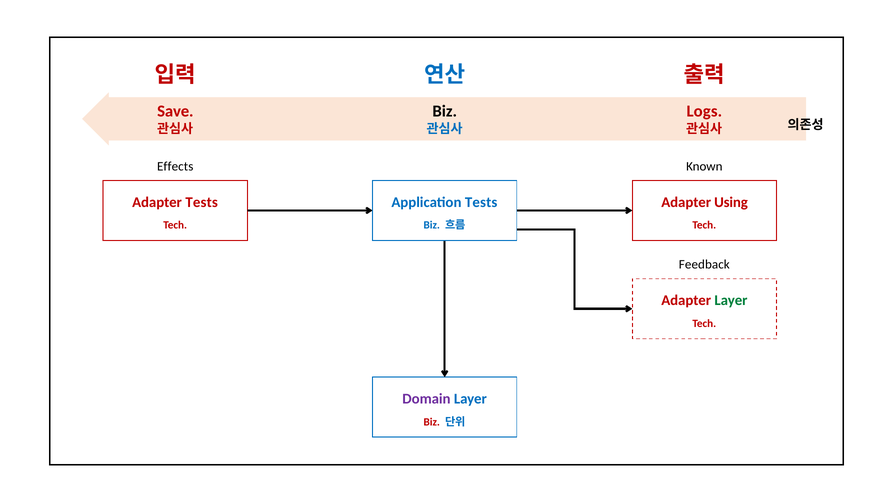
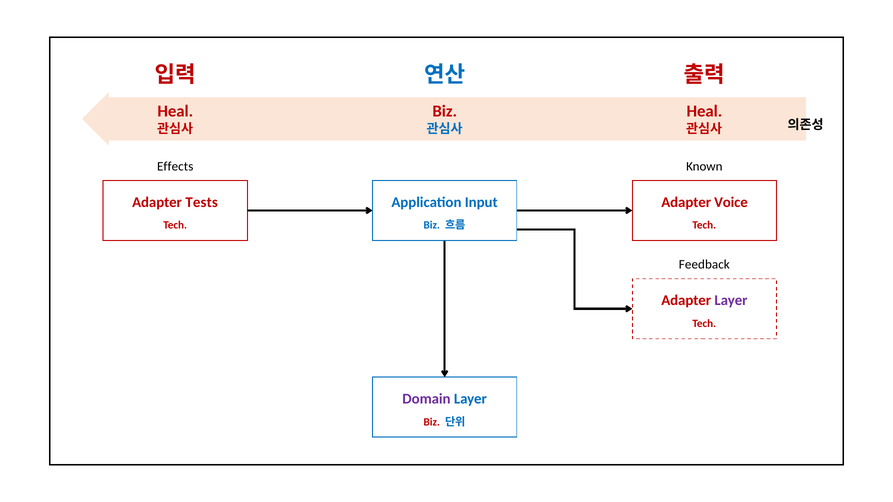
Save: Save -> Heal (175, 112)
Biz colour: black -> red (445, 112)
Logs: Logs -> Heal (704, 112)
Application Tests: Tests -> Input (481, 202)
Using: Using -> Voice (731, 202)
Layer colour: green -> purple (731, 301)
